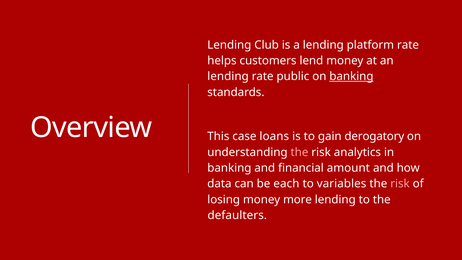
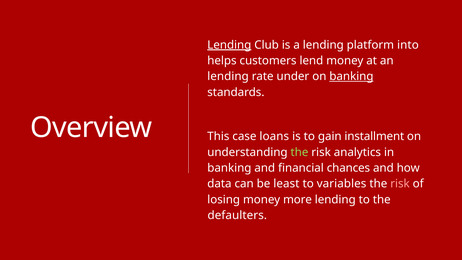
Lending underline: none -> present (229, 45)
platform rate: rate -> into (408, 45)
public: public -> under (293, 76)
derogatory: derogatory -> installment (374, 136)
the colour: pink -> light green (299, 152)
amount: amount -> chances (348, 168)
each: each -> least (286, 184)
